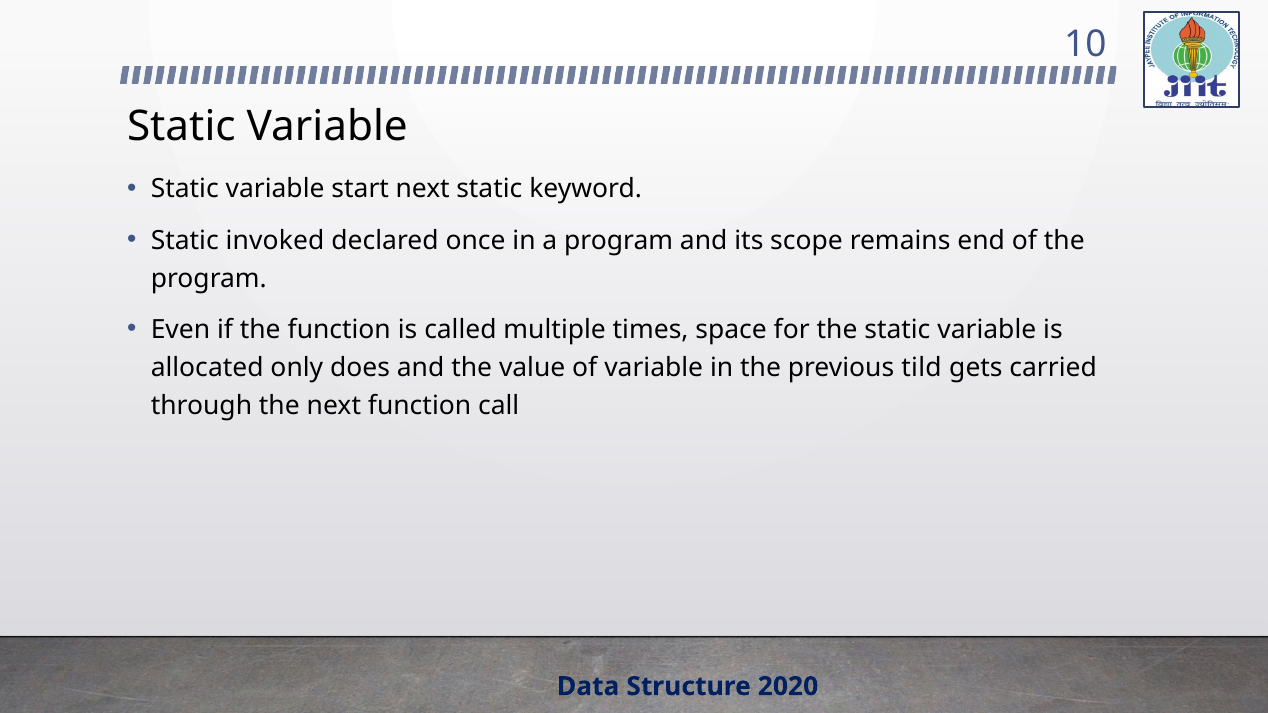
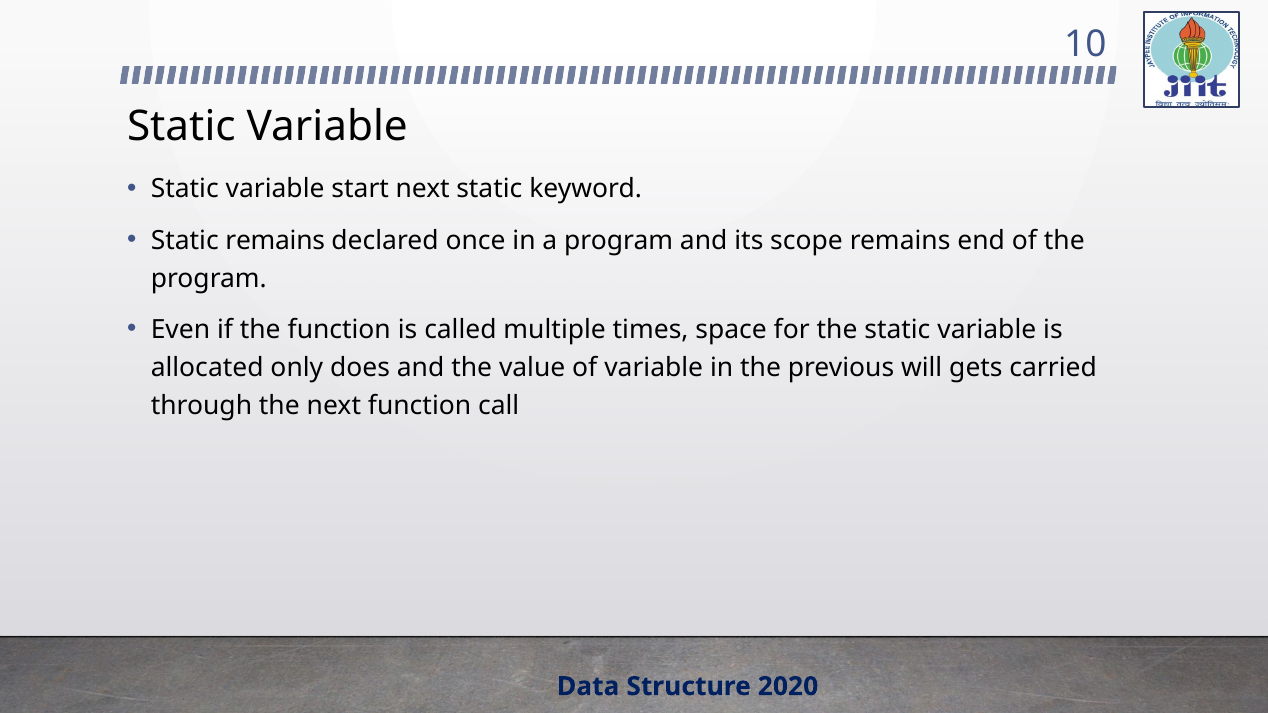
Static invoked: invoked -> remains (275, 240)
tild: tild -> will (922, 368)
